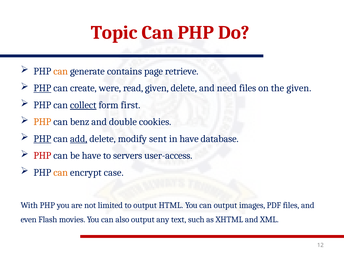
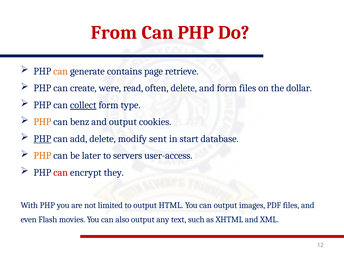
Topic: Topic -> From (114, 33)
PHP underline: present -> none (42, 88)
read given: given -> often (157, 88)
and need: need -> form (227, 88)
the given: given -> dollar (299, 88)
first: first -> type (131, 105)
and double: double -> output (123, 122)
add underline: present -> none (79, 139)
in have: have -> start (189, 139)
PHP colour: red -> orange (42, 156)
be have: have -> later (91, 156)
can colour: orange -> red (61, 172)
case: case -> they (114, 172)
